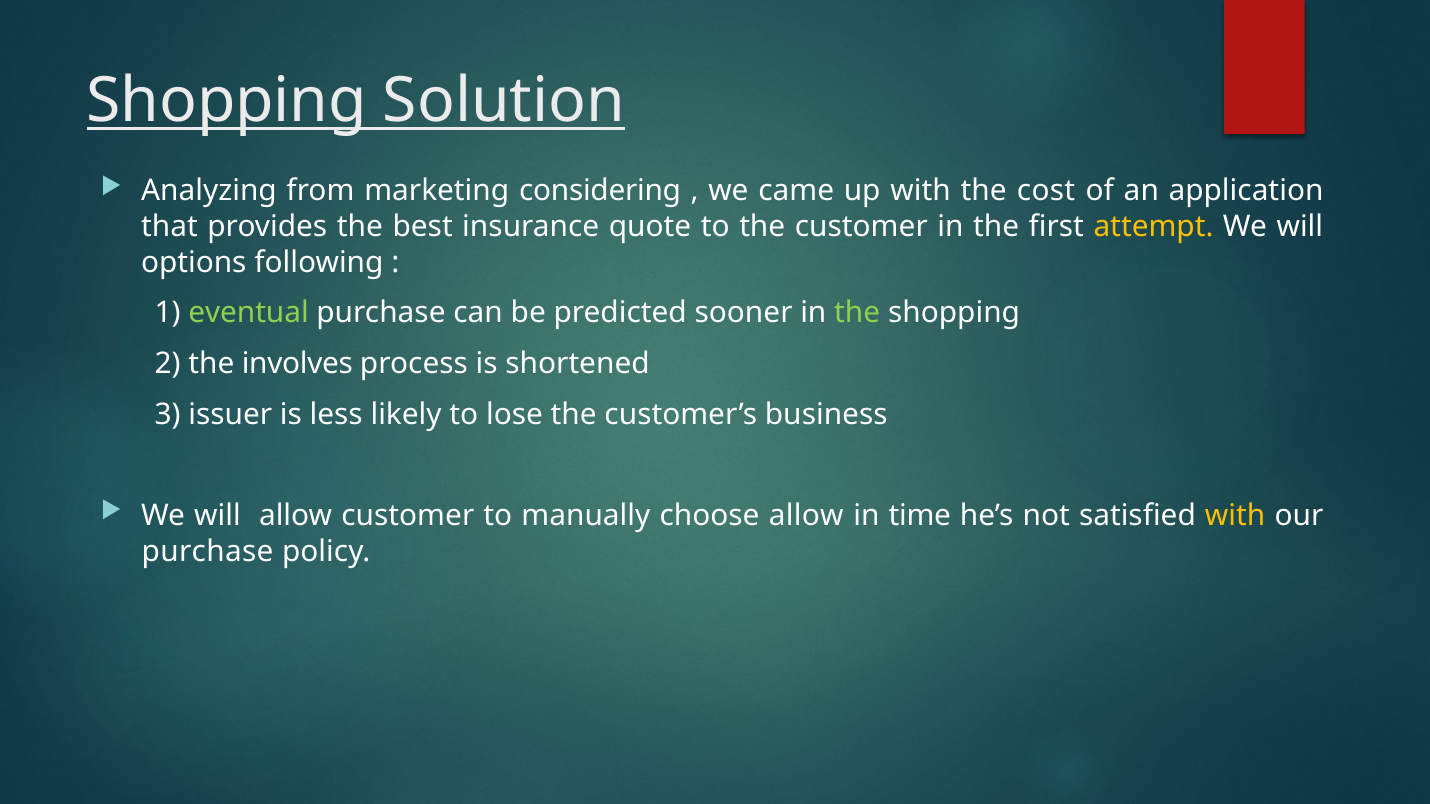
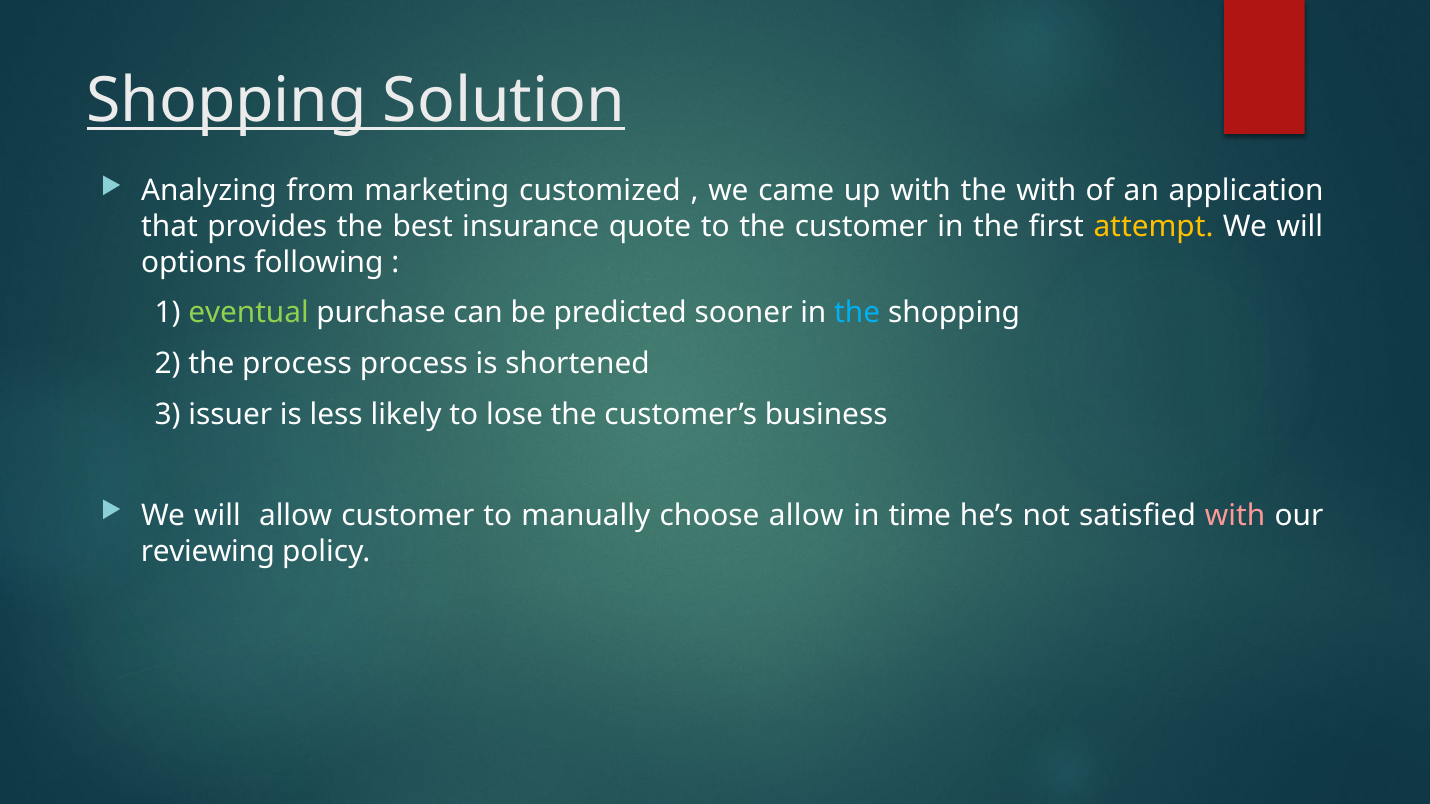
considering: considering -> customized (600, 191)
the cost: cost -> with (1046, 191)
the colour: light green -> light blue (857, 313)
the involves: involves -> process (297, 364)
with colour: yellow -> pink (1235, 516)
purchase: purchase -> reviewing (208, 551)
